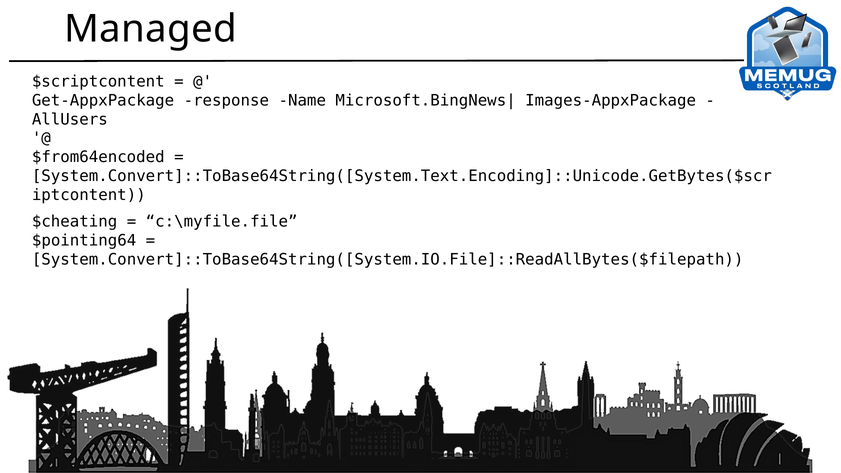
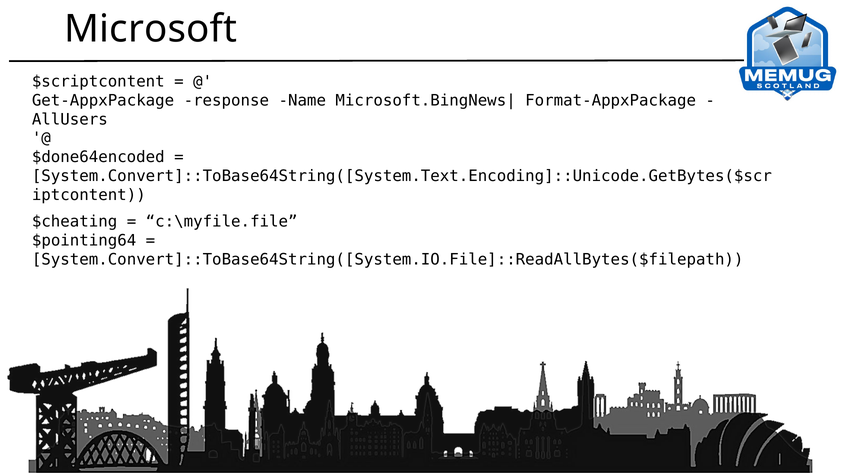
Managed: Managed -> Microsoft (151, 29)
Images-AppxPackage: Images-AppxPackage -> Format-AppxPackage (611, 100)
$from64encoded: $from64encoded -> $done64encoded (98, 157)
